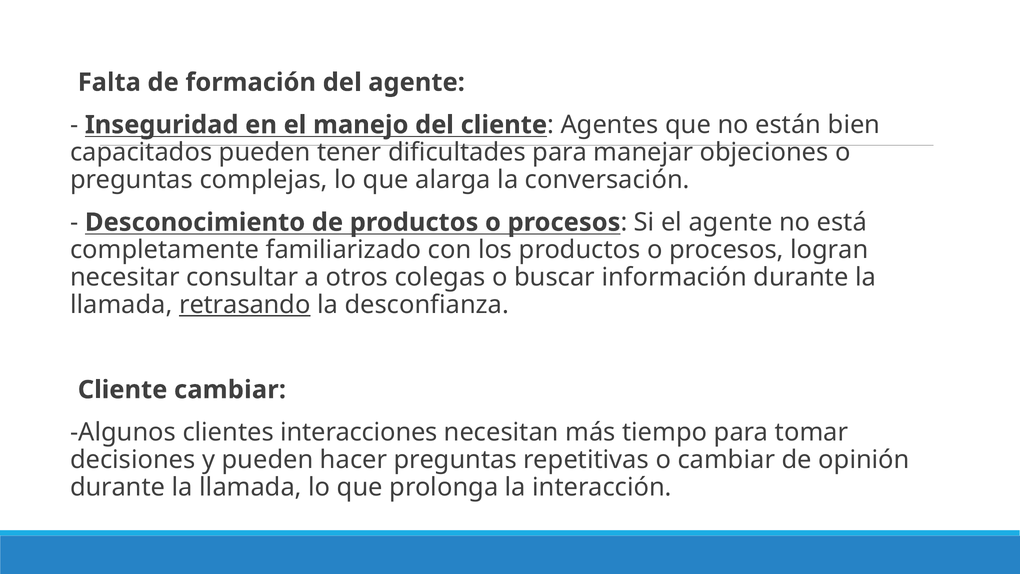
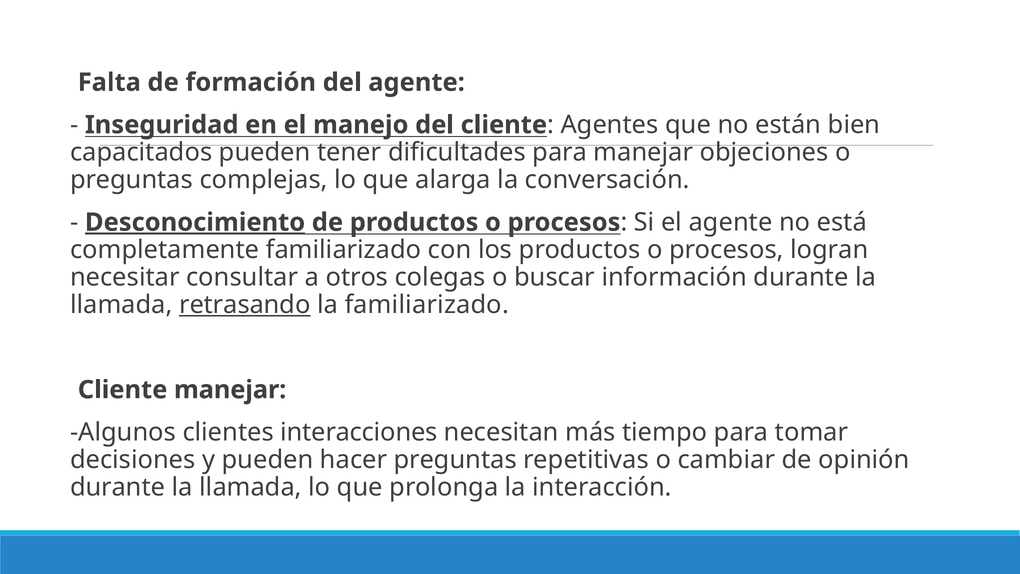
Desconocimiento underline: none -> present (195, 222)
la desconfianza: desconfianza -> familiarizado (427, 305)
Cliente cambiar: cambiar -> manejar (230, 390)
